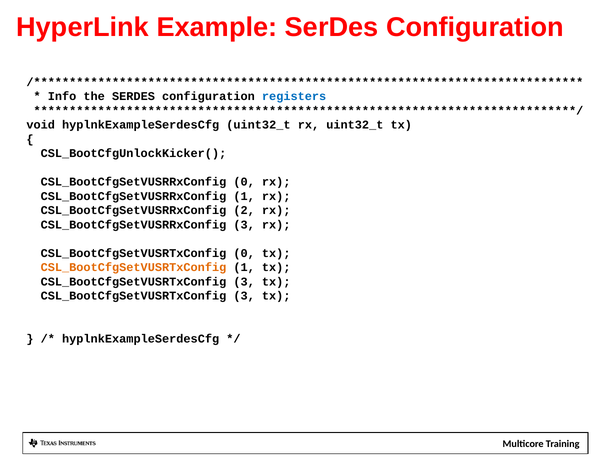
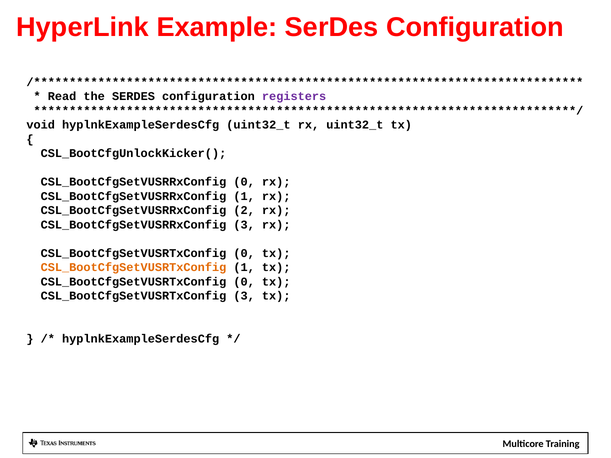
Info: Info -> Read (62, 97)
registers colour: blue -> purple (294, 97)
3: 3 -> 0 (244, 282)
